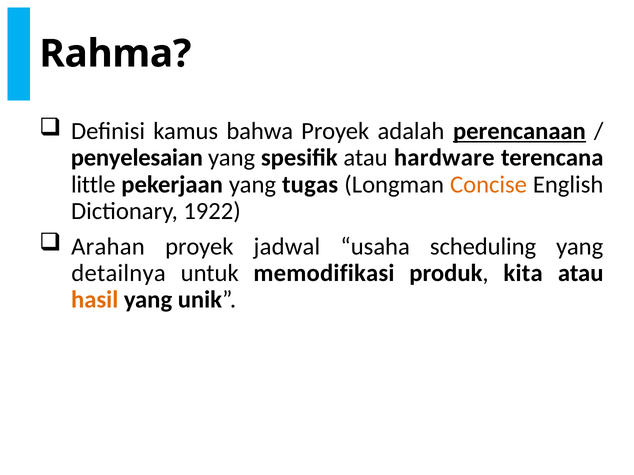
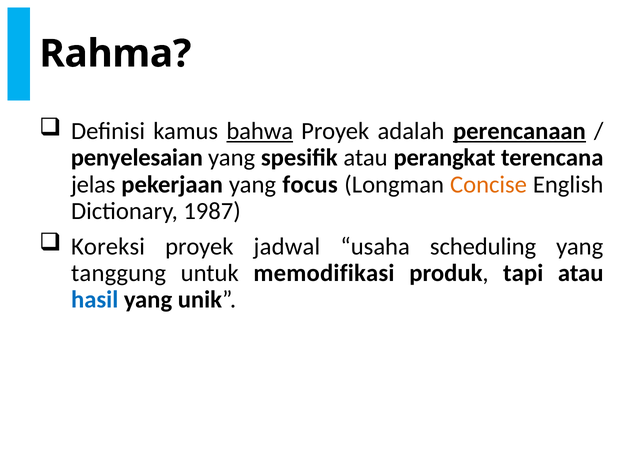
bahwa underline: none -> present (260, 131)
hardware: hardware -> perangkat (445, 158)
little: little -> jelas (93, 185)
tugas: tugas -> focus (310, 185)
1922: 1922 -> 1987 (212, 211)
Arahan: Arahan -> Koreksi (108, 247)
detailnya: detailnya -> tanggung (119, 273)
kita: kita -> tapi (523, 273)
hasil colour: orange -> blue (95, 300)
